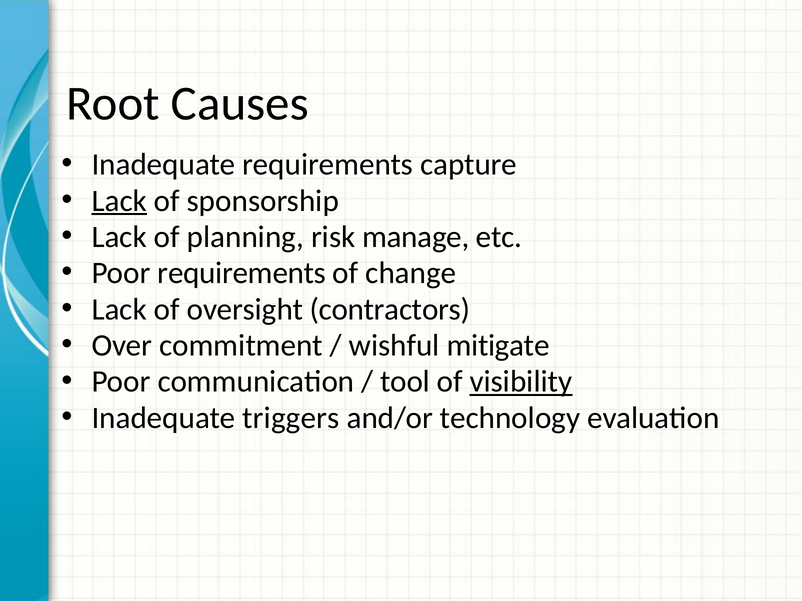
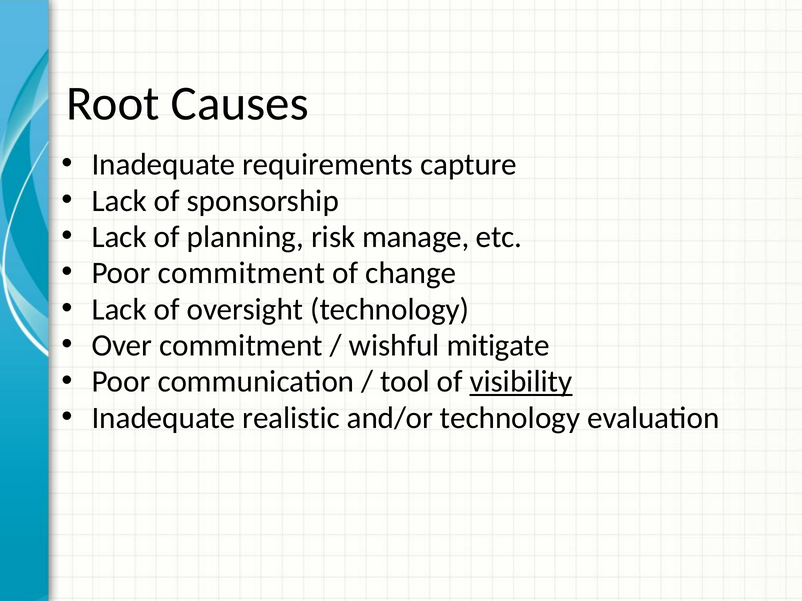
Lack underline: present -> none (119, 201)
Poor requirements: requirements -> commitment (241, 273)
oversight contractors: contractors -> technology (390, 310)
triggers: triggers -> realistic (291, 418)
